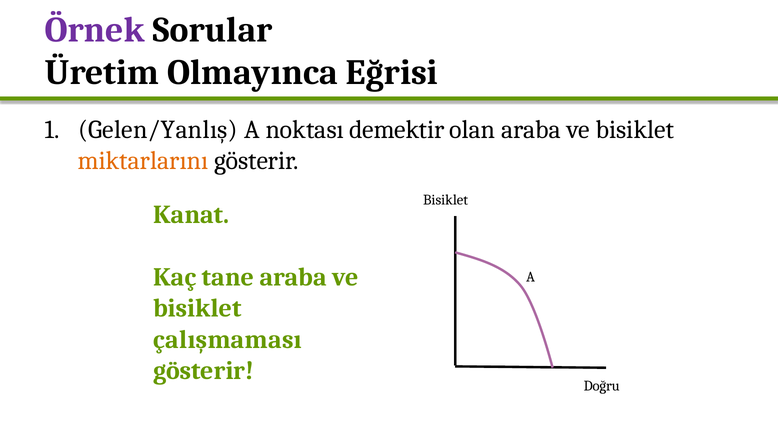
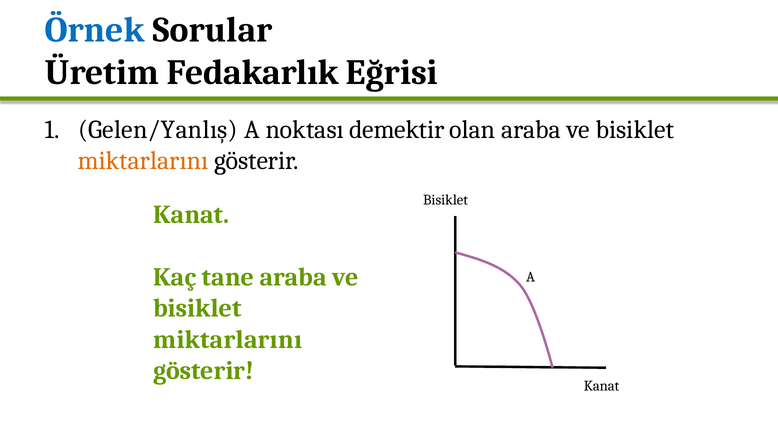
Örnek colour: purple -> blue (95, 30)
Olmayınca: Olmayınca -> Fedakarlık (253, 73)
çalışmaması: çalışmaması -> miktarlarını (228, 339)
Doğru: Doğru -> Kanat (602, 386)
